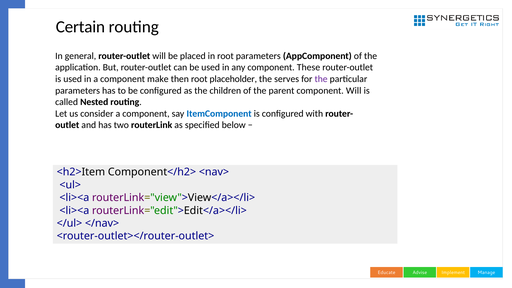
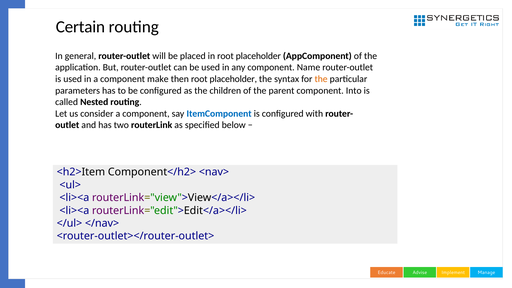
in root parameters: parameters -> placeholder (258, 56)
These: These -> Name (309, 67)
serves: serves -> syntax (287, 79)
the colour: purple -> orange (321, 79)
component Will: Will -> Into (354, 91)
